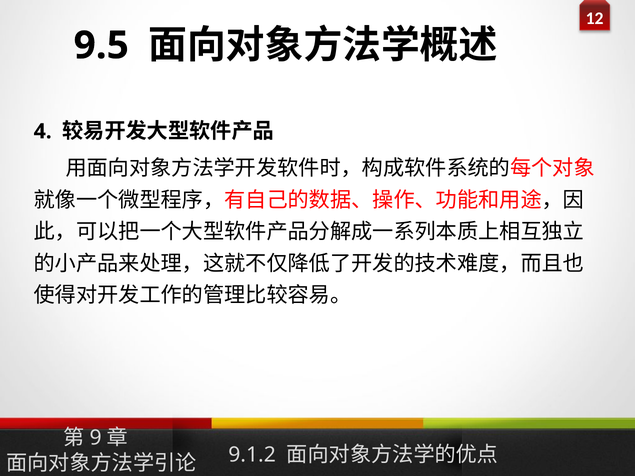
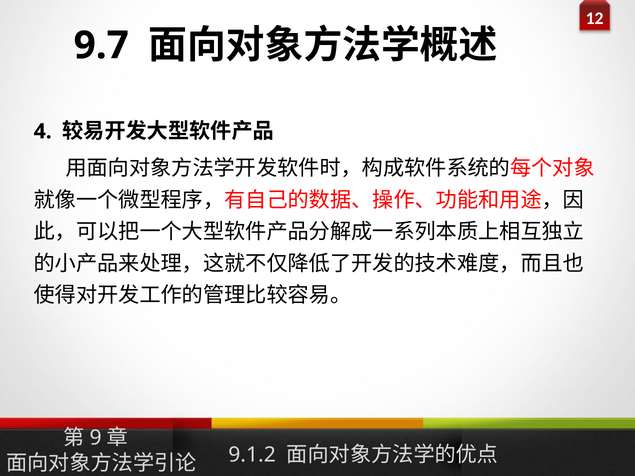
9.5: 9.5 -> 9.7 (101, 45)
